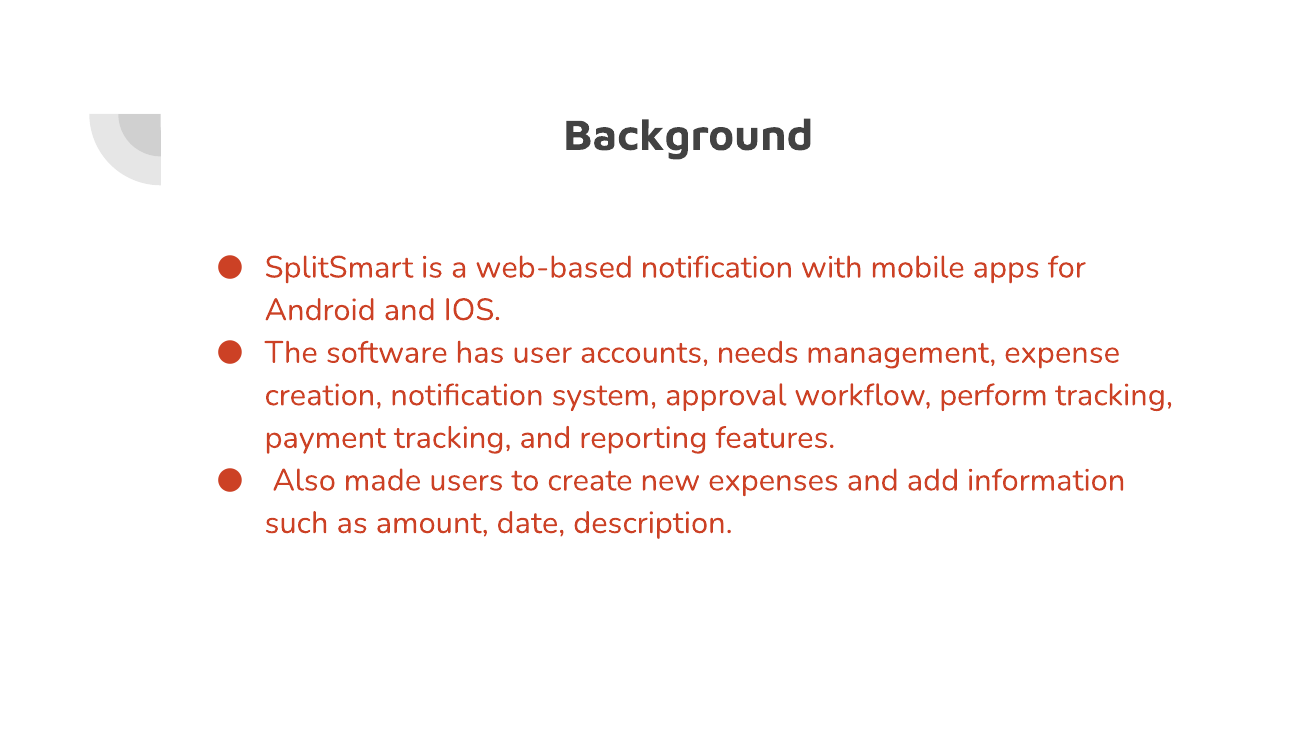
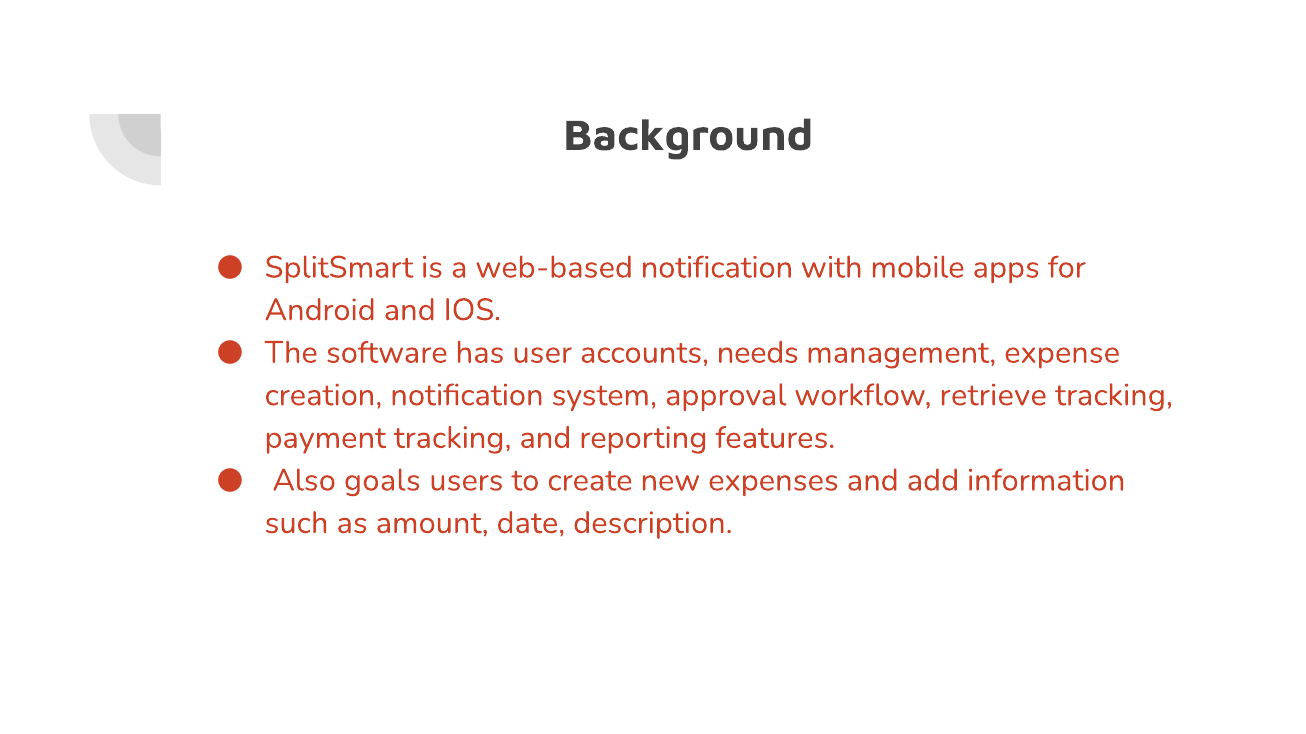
perform: perform -> retrieve (993, 395)
made: made -> goals (382, 481)
